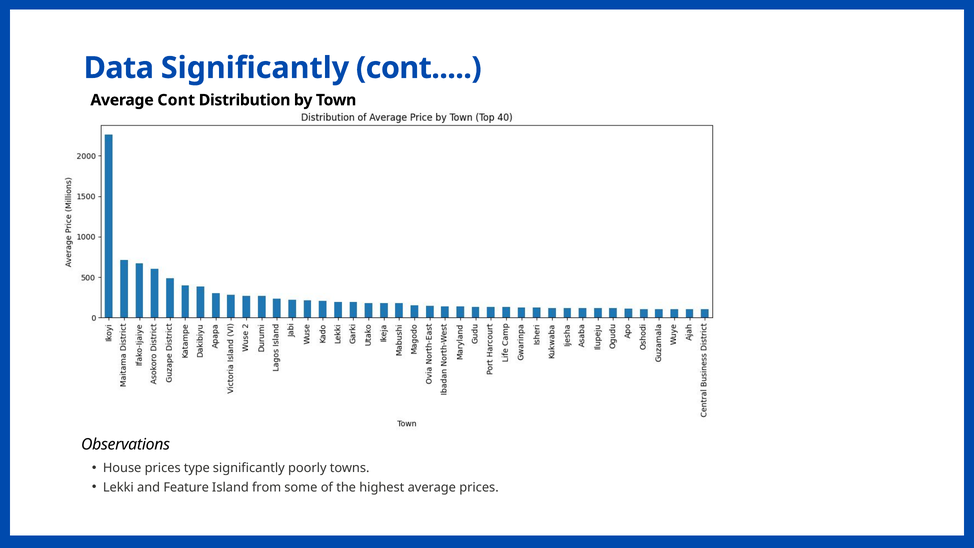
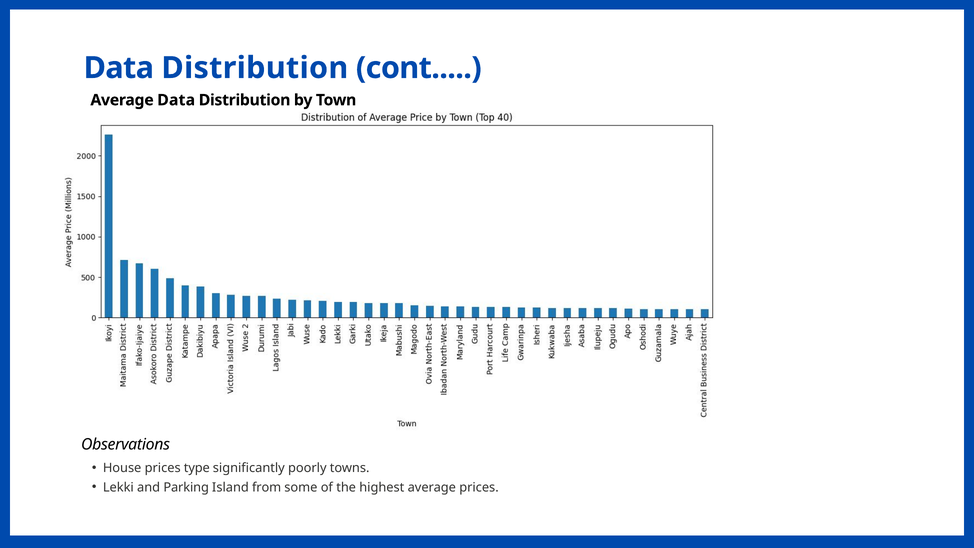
Significantly: Significantly -> Distribution (255, 68)
Average Cont: Cont -> Data (176, 100)
Feature: Feature -> Parking (186, 487)
